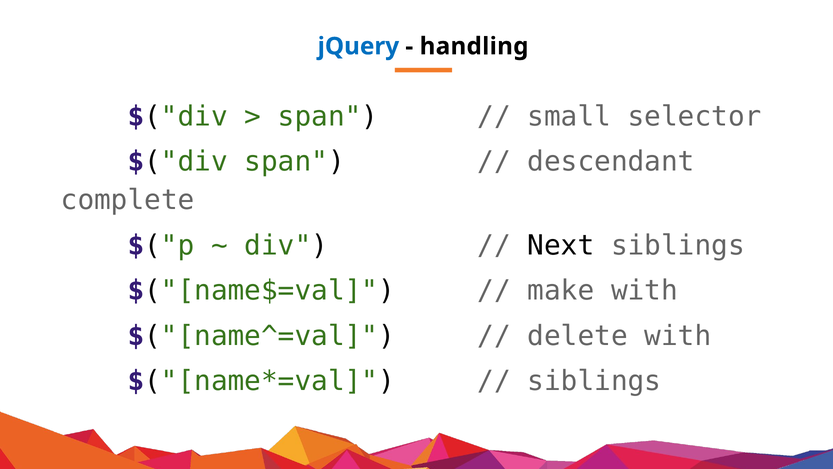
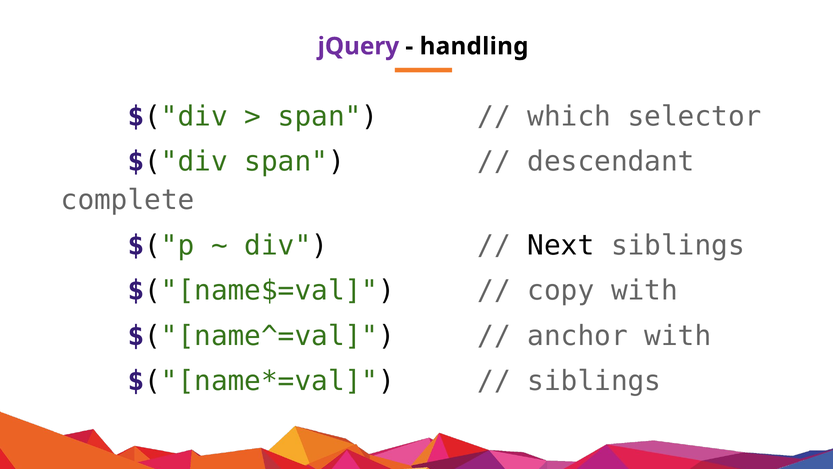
jQuery colour: blue -> purple (358, 46)
small: small -> which (569, 116)
make: make -> copy (561, 290)
delete: delete -> anchor (578, 336)
